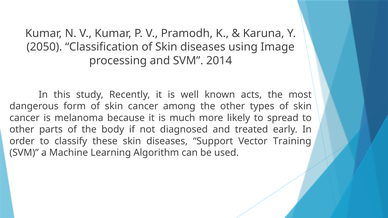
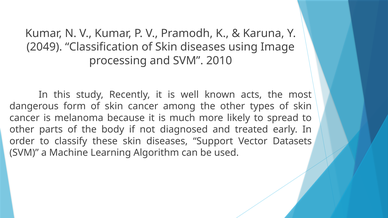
2050: 2050 -> 2049 (44, 47)
2014: 2014 -> 2010 (219, 61)
Training: Training -> Datasets (292, 141)
